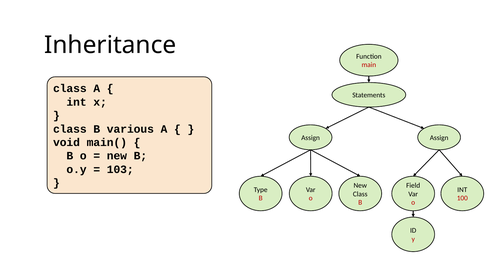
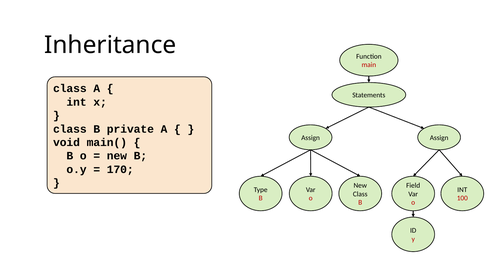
various: various -> private (130, 129)
103: 103 -> 170 (120, 169)
